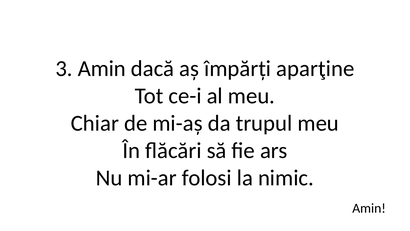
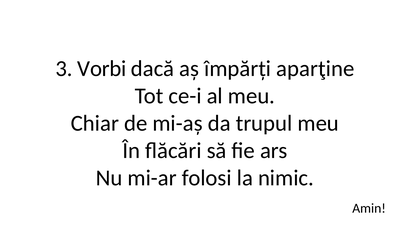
3 Amin: Amin -> Vorbi (102, 68)
